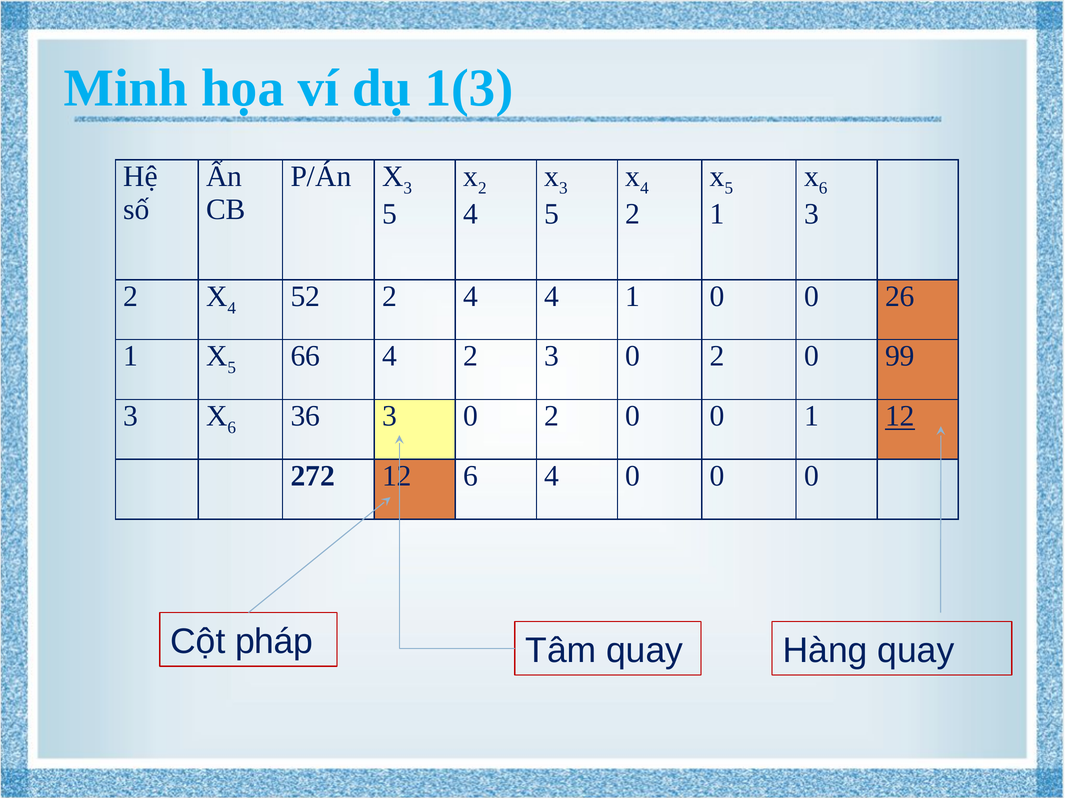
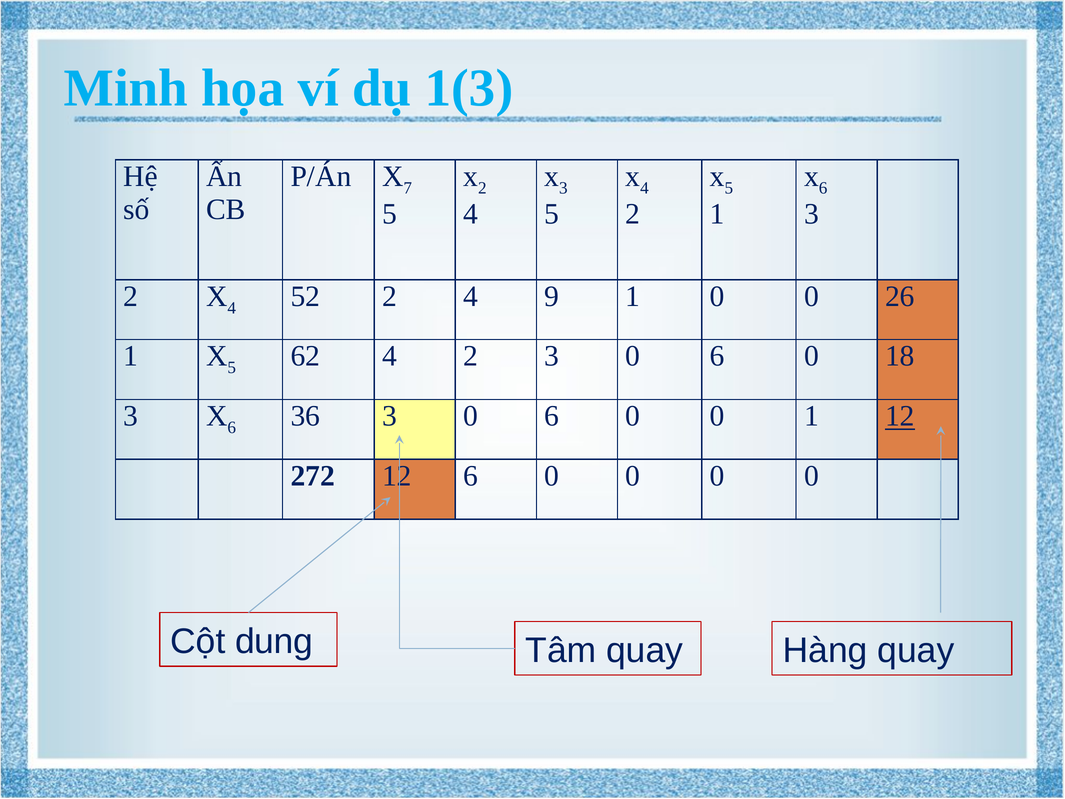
3: 3 -> 7 (408, 188)
4 4: 4 -> 9 (552, 296)
66: 66 -> 62 (305, 356)
2 3 0 2: 2 -> 6 (717, 356)
99: 99 -> 18 (900, 356)
36 3 0 2: 2 -> 6 (552, 416)
12 6 4: 4 -> 0 (552, 476)
pháp: pháp -> dung (274, 641)
